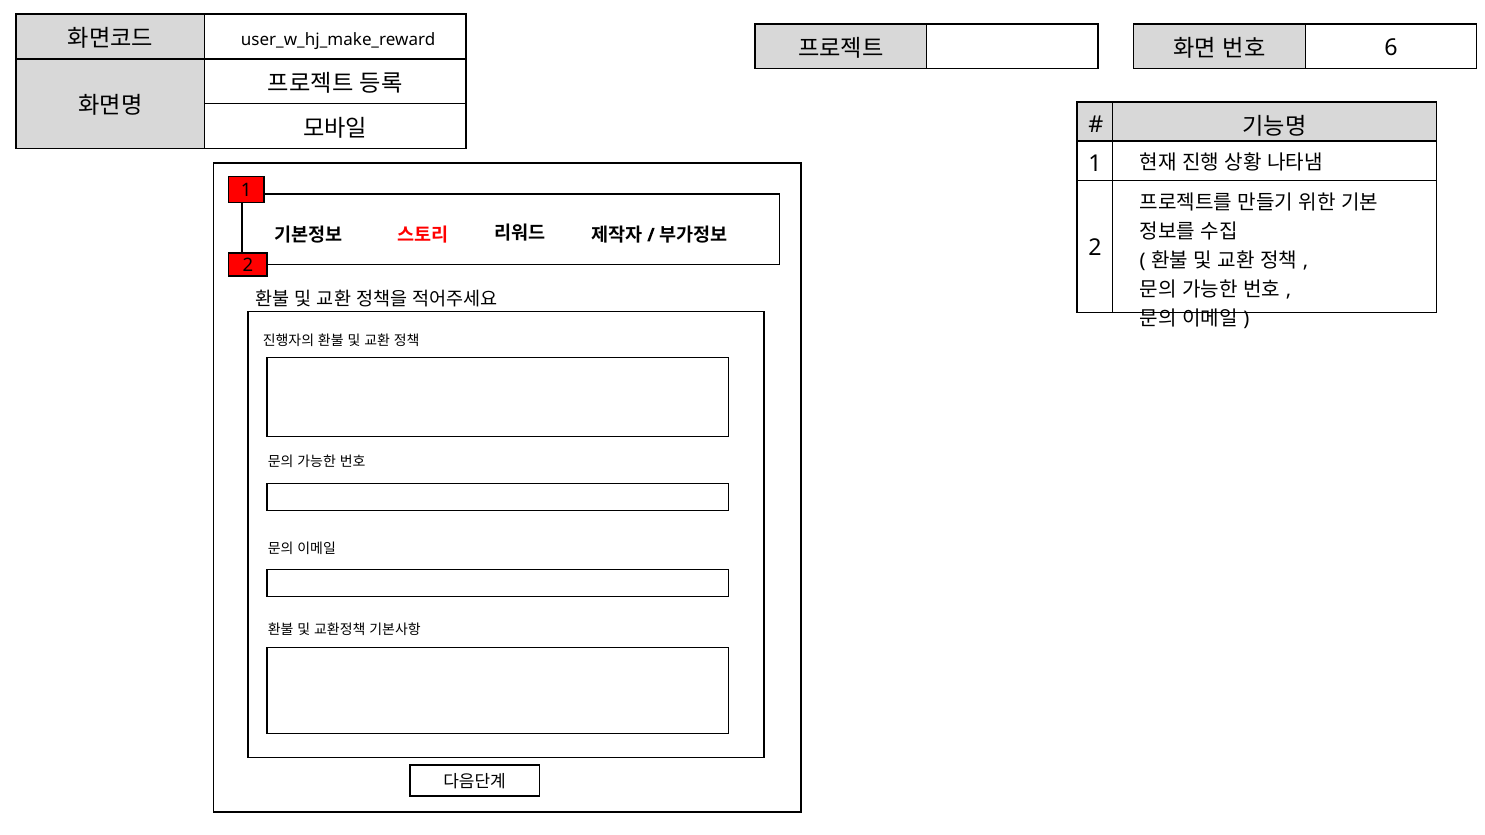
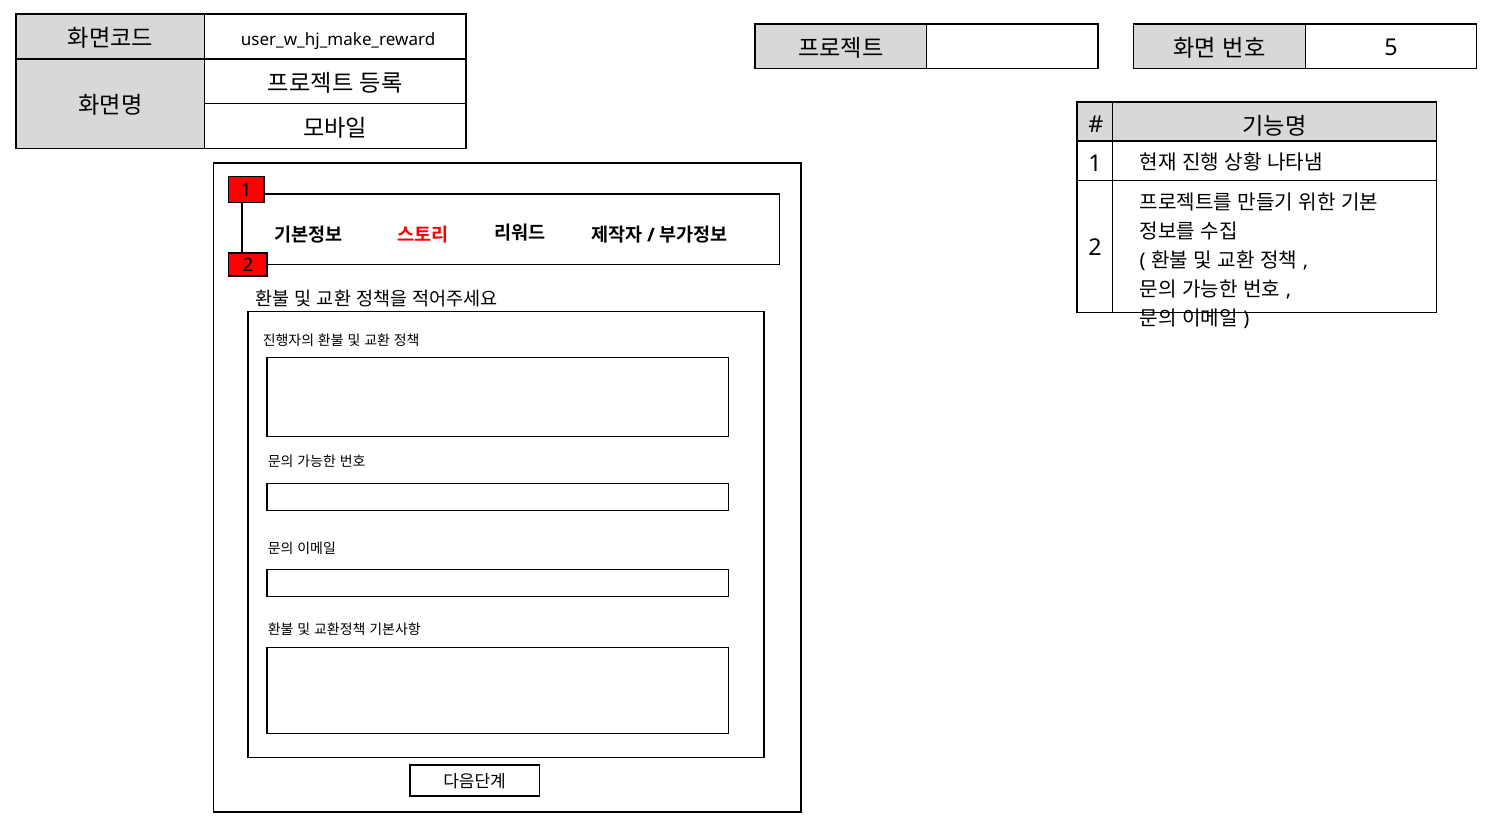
6: 6 -> 5 (1391, 48)
